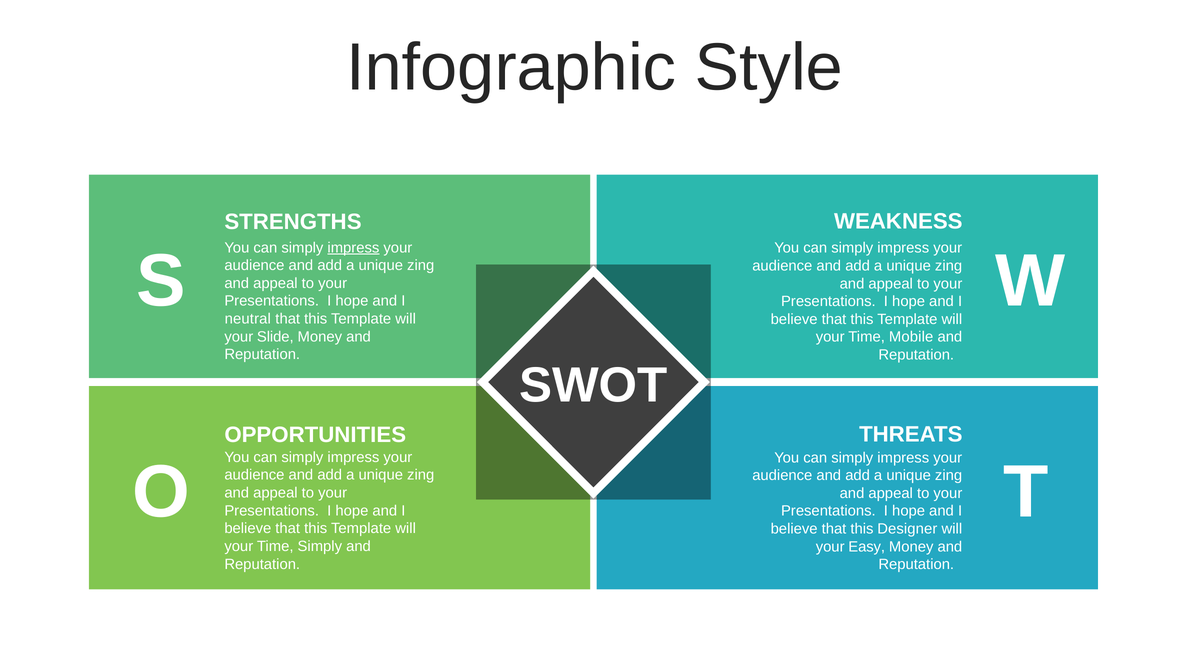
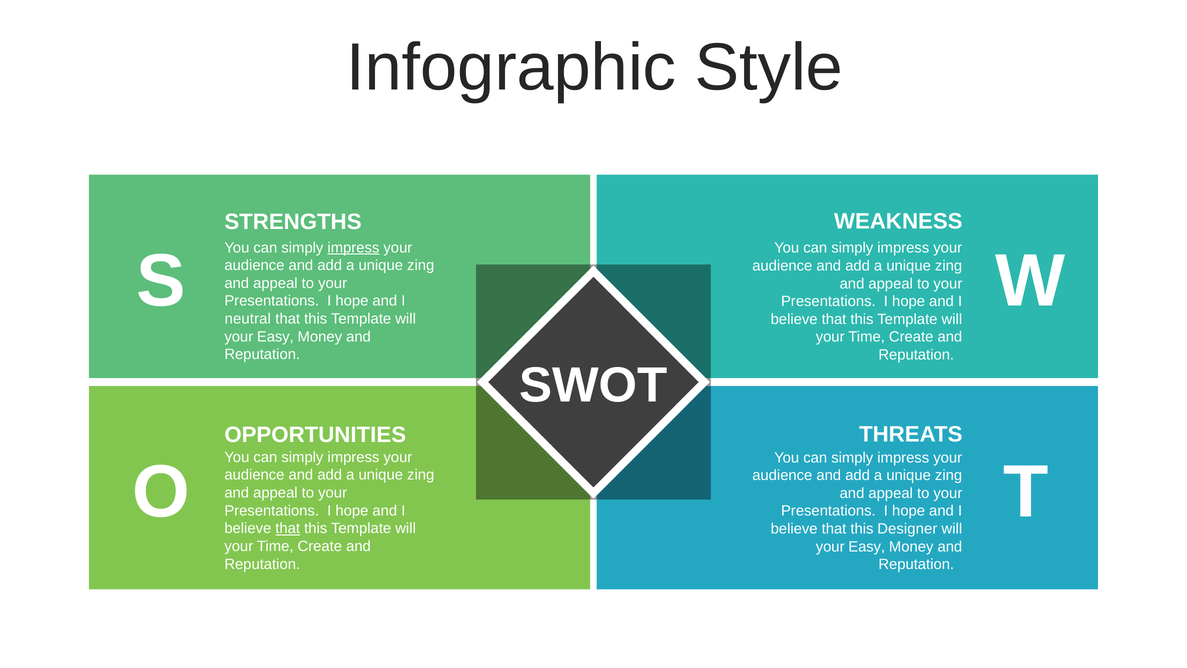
Slide: Slide -> Easy (275, 337)
Mobile: Mobile -> Create (911, 337)
that underline: none -> present (288, 528)
Simply: Simply -> Create (320, 546)
